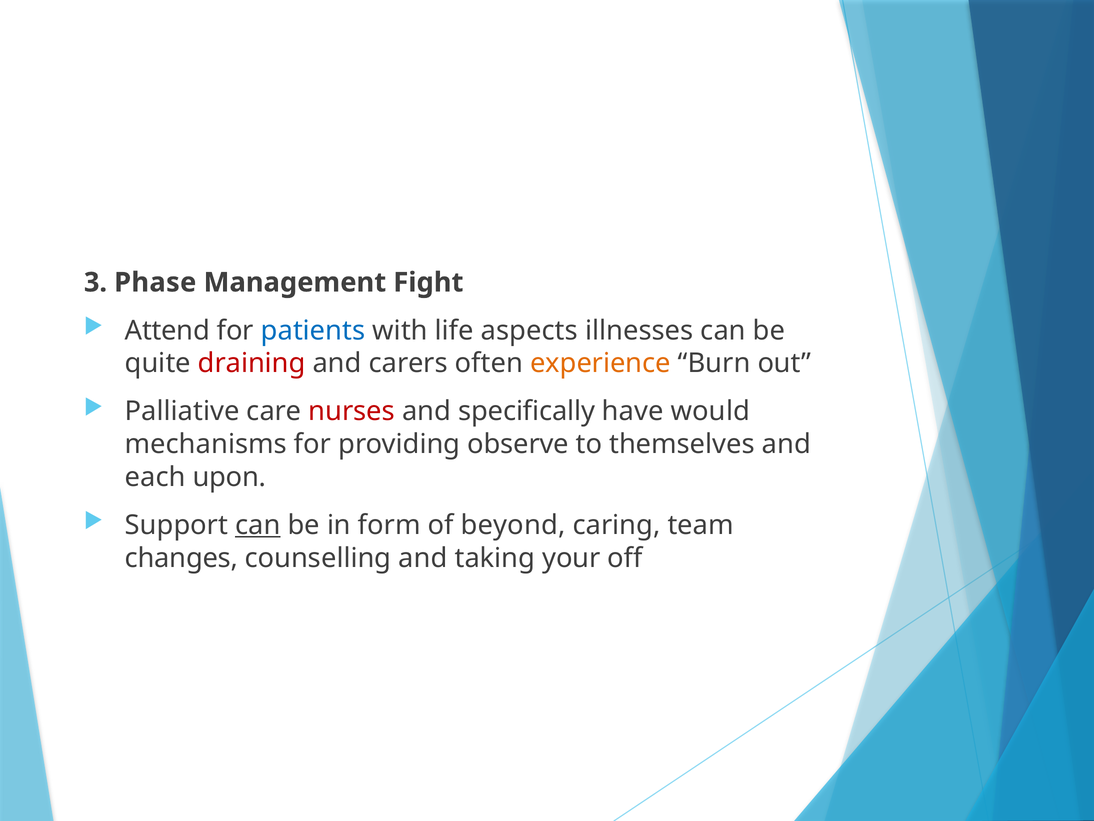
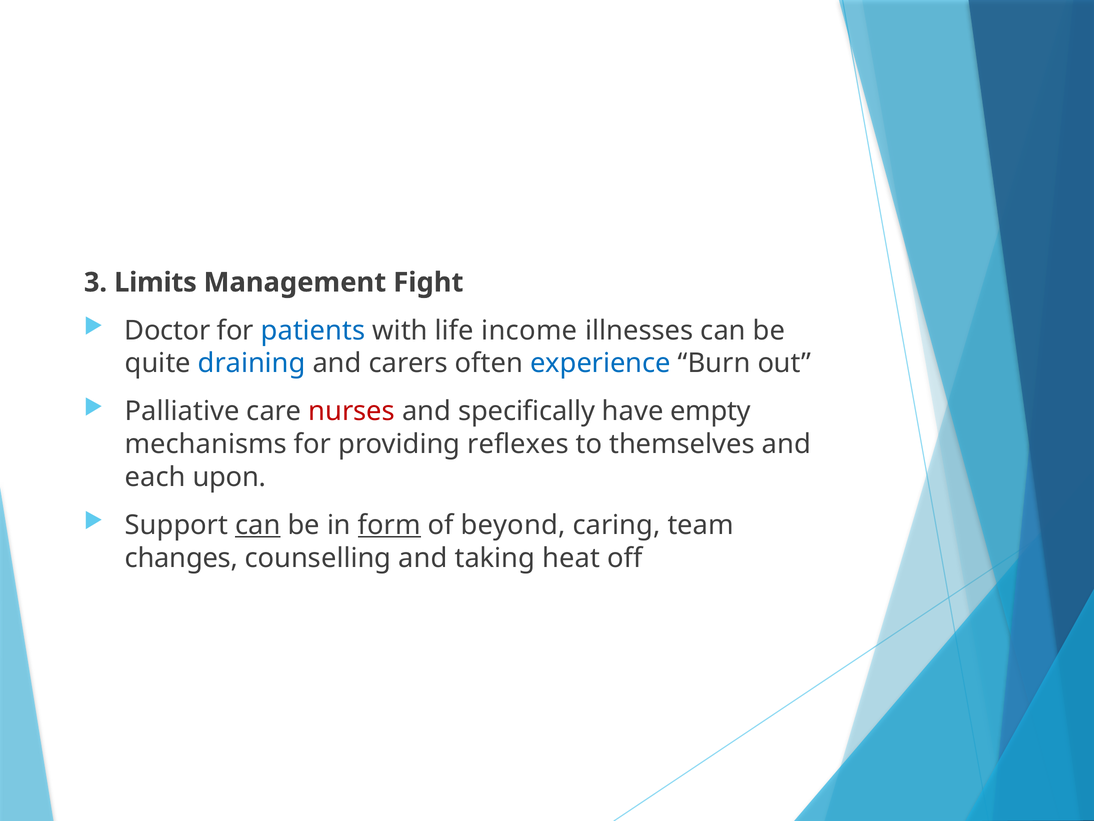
Phase: Phase -> Limits (155, 282)
Attend: Attend -> Doctor (167, 330)
aspects: aspects -> income (529, 330)
draining colour: red -> blue (252, 363)
experience colour: orange -> blue (600, 363)
would: would -> empty (711, 411)
observe: observe -> reflexes (518, 444)
form underline: none -> present (389, 525)
your: your -> heat (571, 558)
